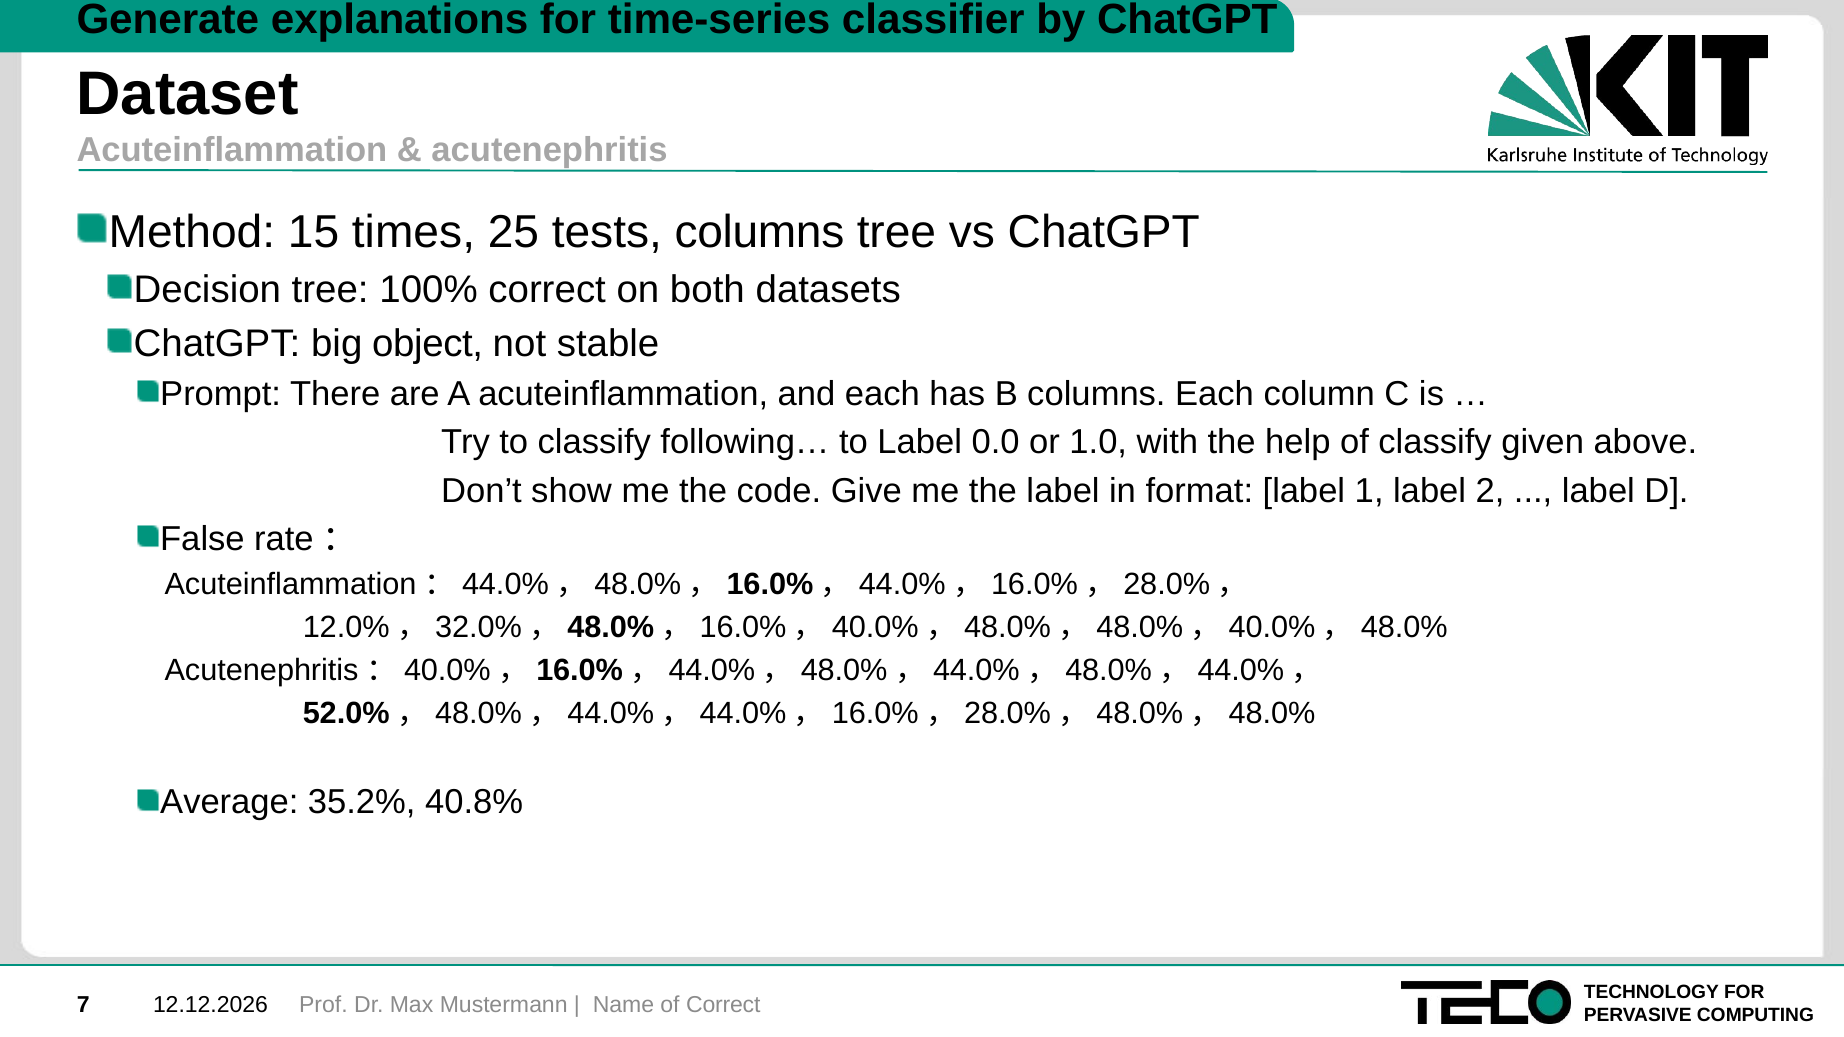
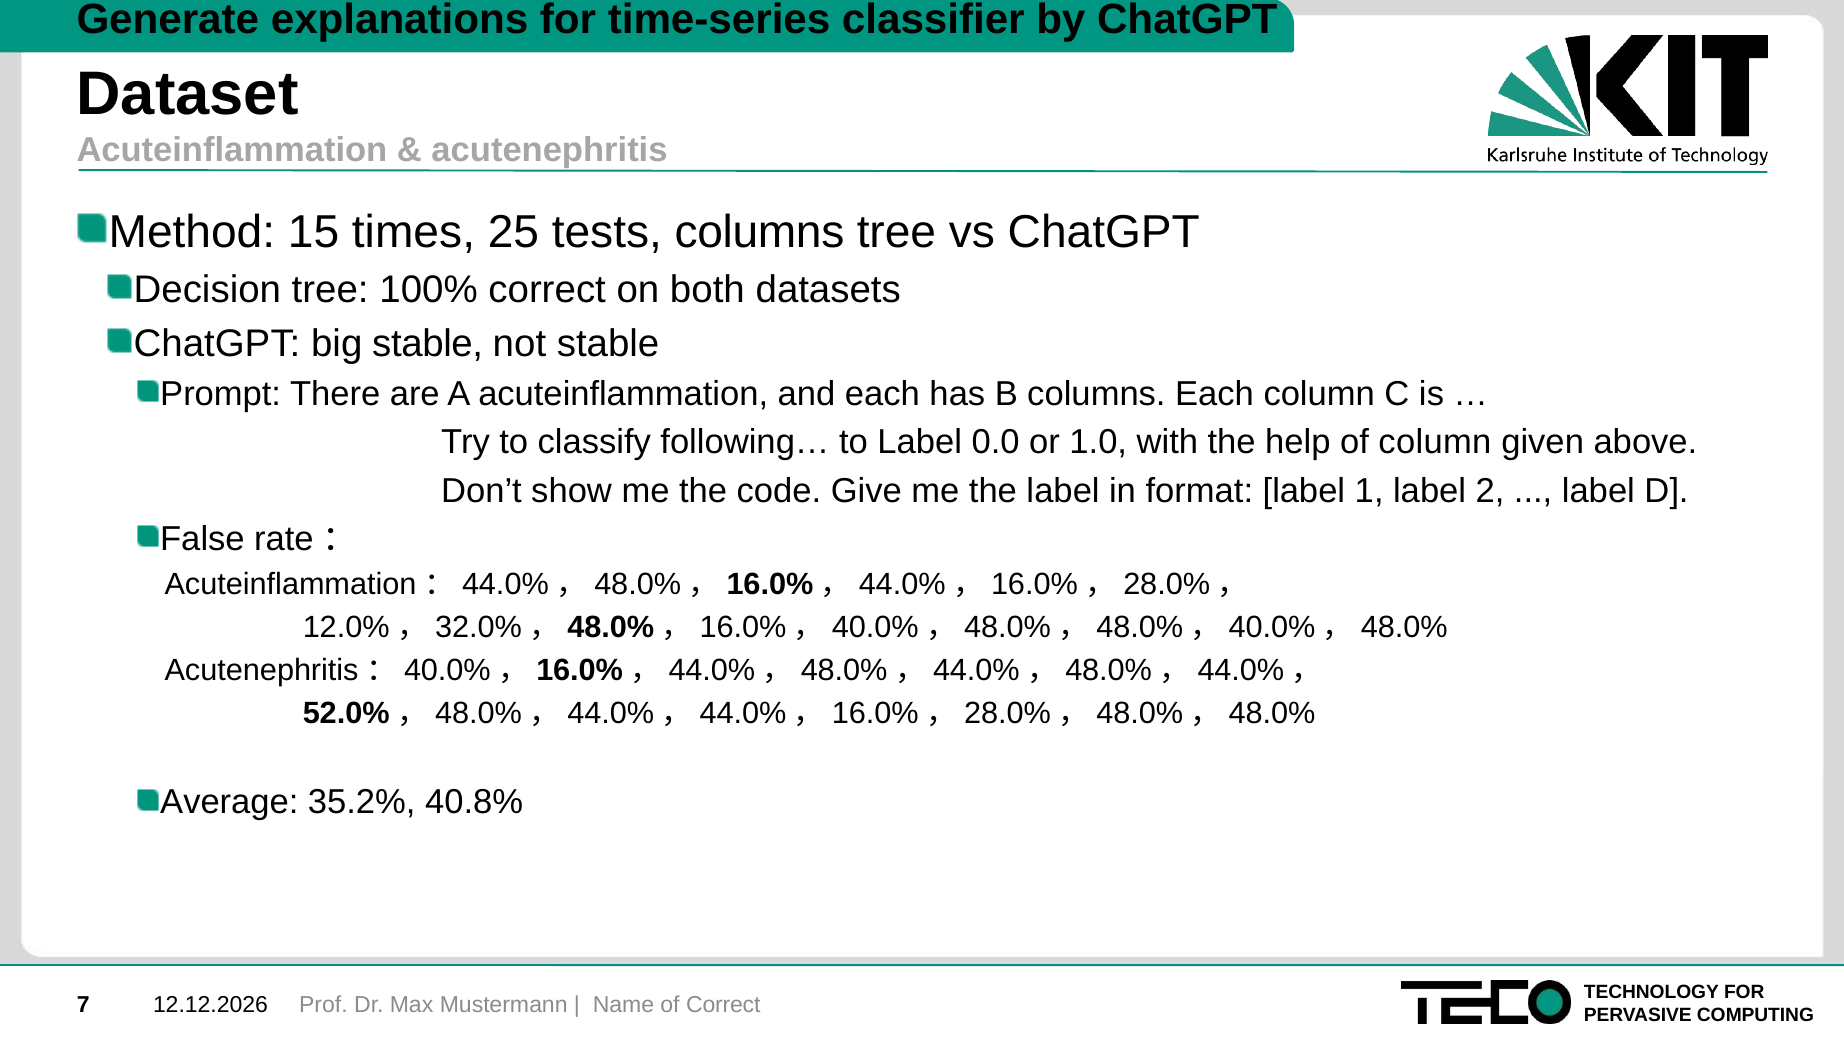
big object: object -> stable (428, 344)
of classify: classify -> column (1435, 442)
